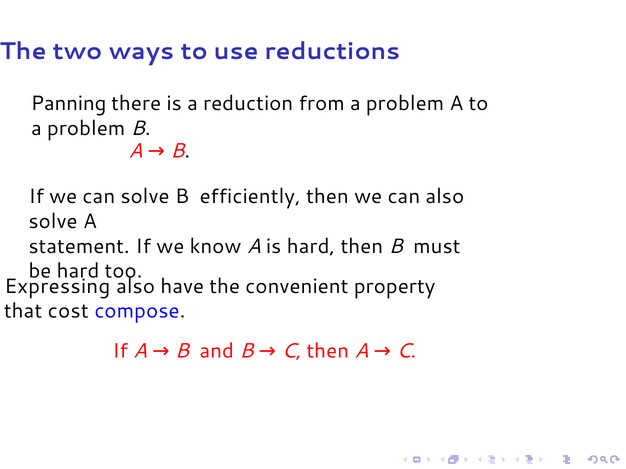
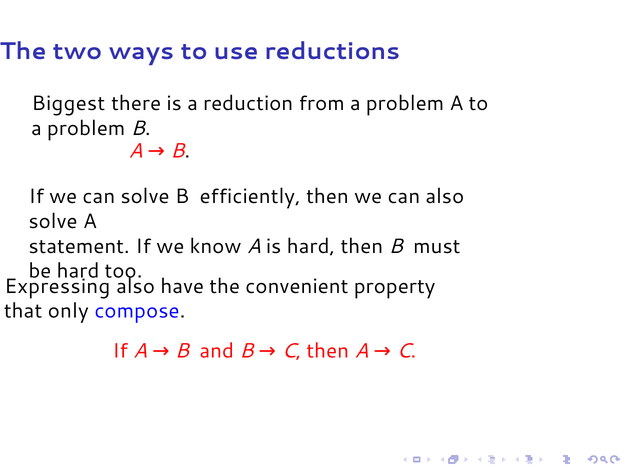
Panning: Panning -> Biggest (68, 104)
cost: cost -> only (68, 311)
